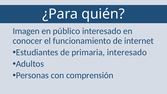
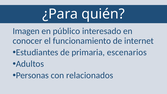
primaria interesado: interesado -> escenarios (127, 52)
comprensión: comprensión -> relacionados (90, 75)
